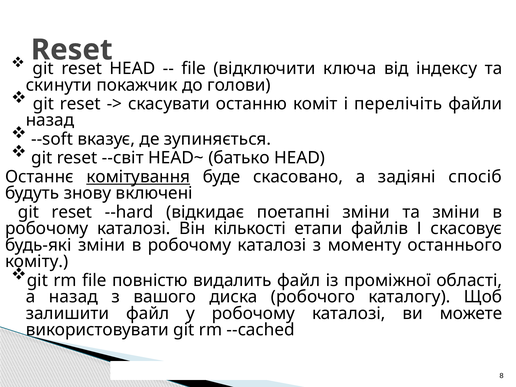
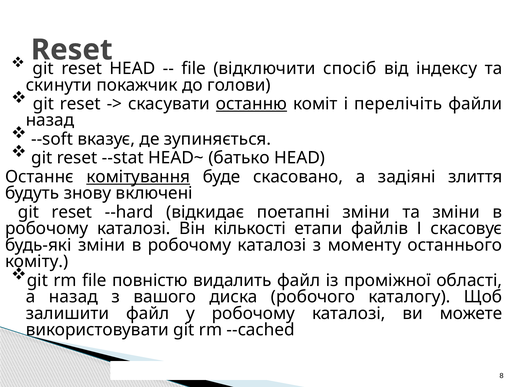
ключа: ключа -> спосіб (350, 68)
останню underline: none -> present (251, 104)
--світ: --світ -> --stat (123, 158)
спосіб: спосіб -> злиття (475, 177)
